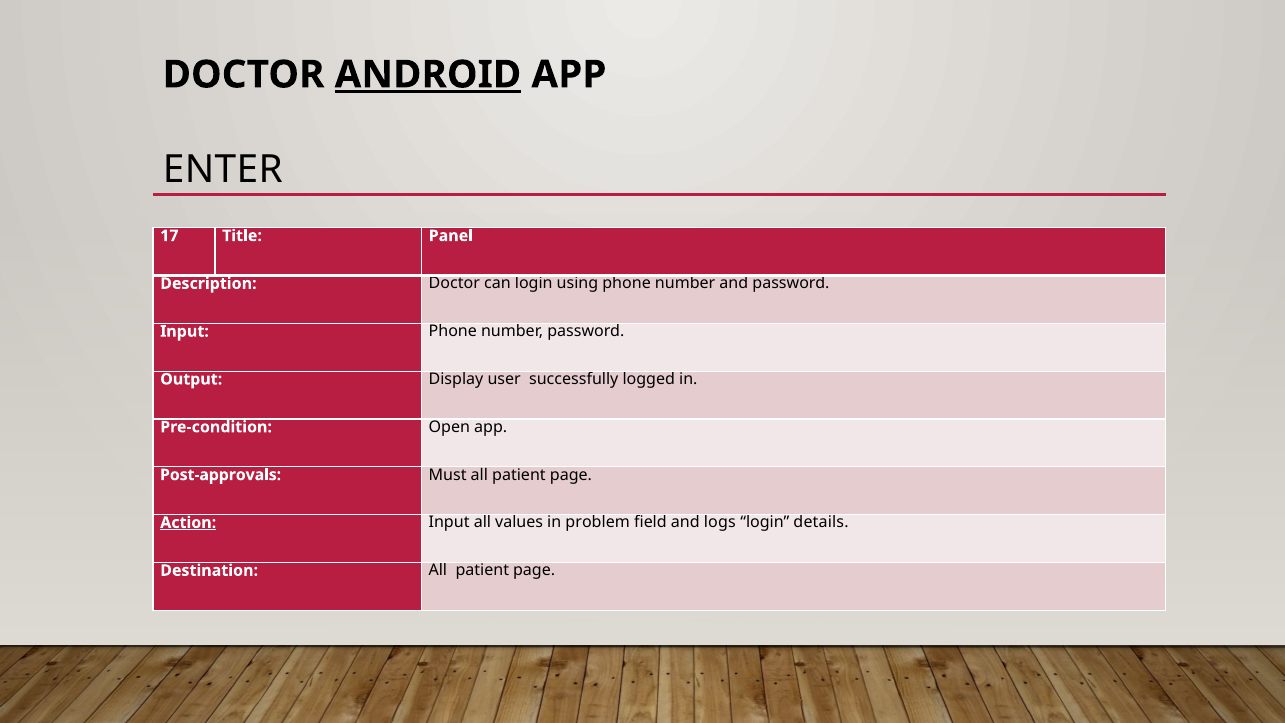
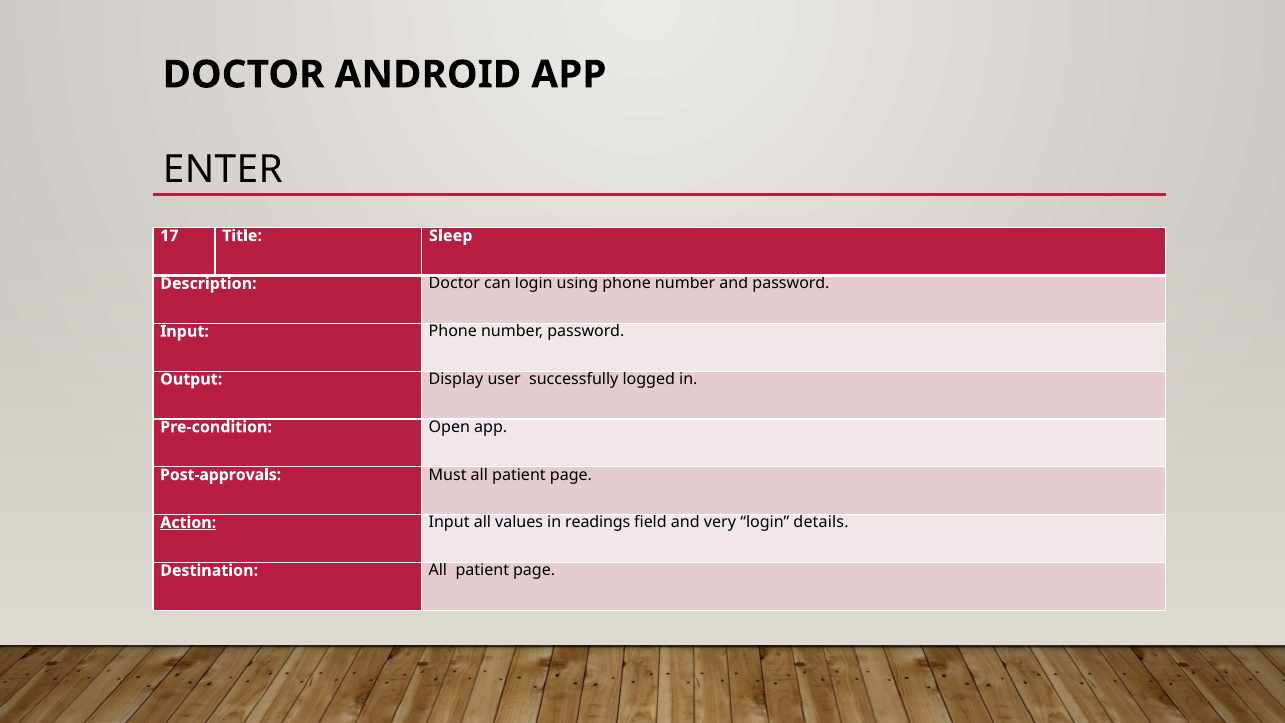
ANDROID underline: present -> none (428, 75)
Panel: Panel -> Sleep (451, 236)
problem: problem -> readings (598, 523)
logs: logs -> very (720, 523)
